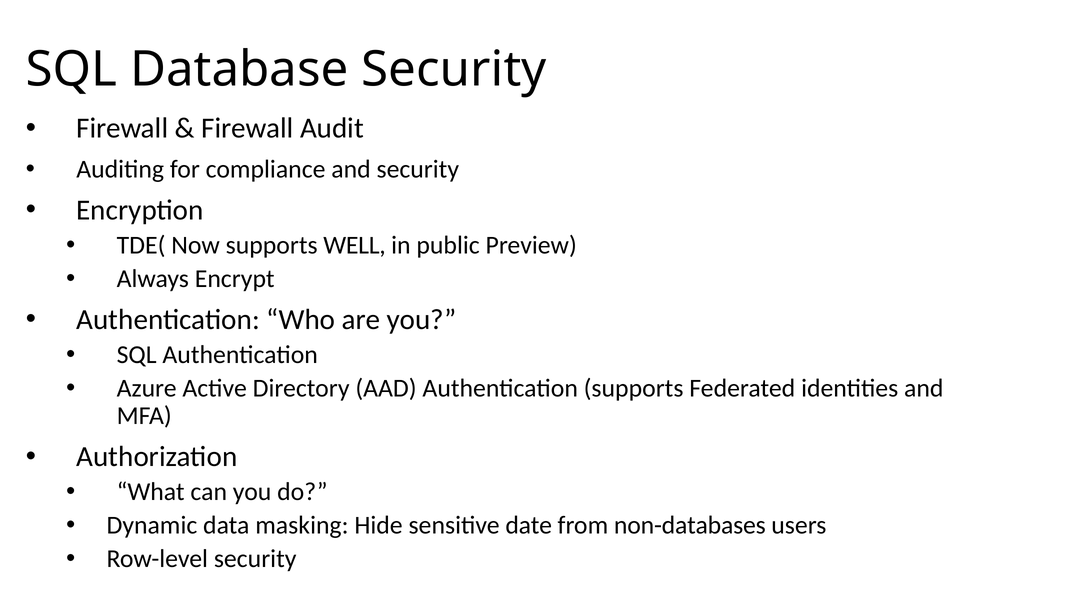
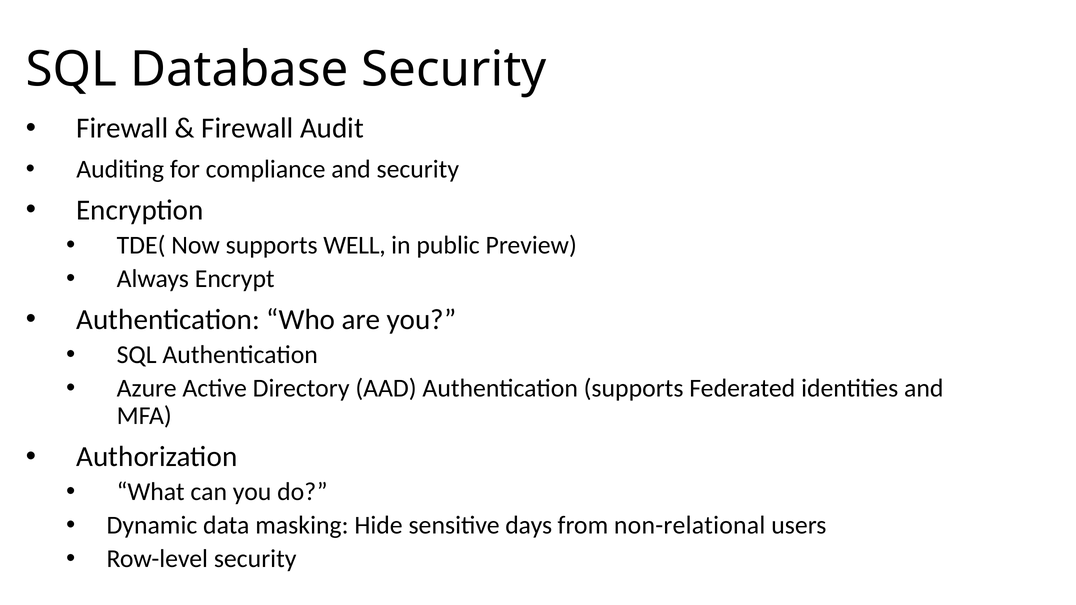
date: date -> days (529, 526)
non-databases: non-databases -> non-relational (690, 526)
